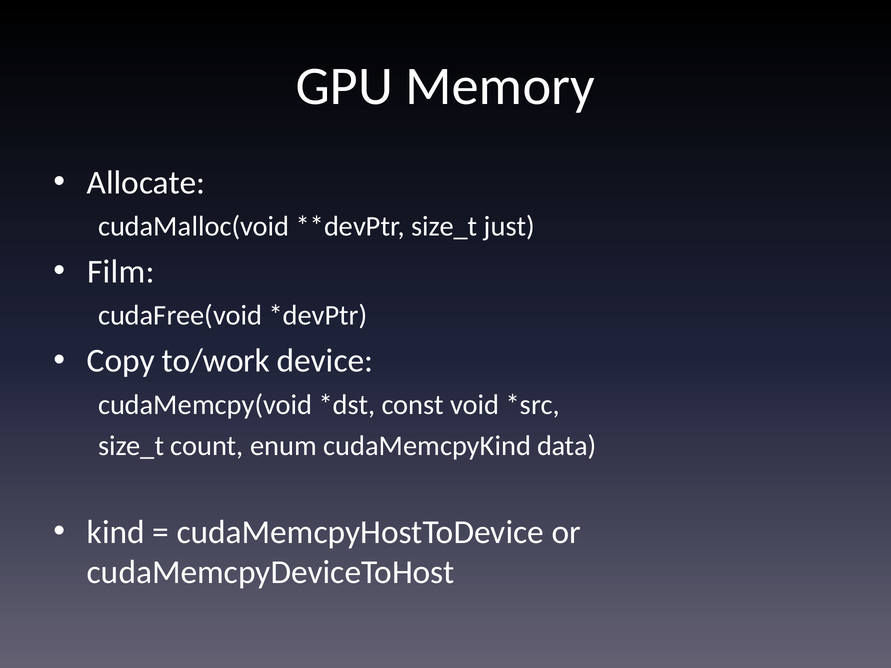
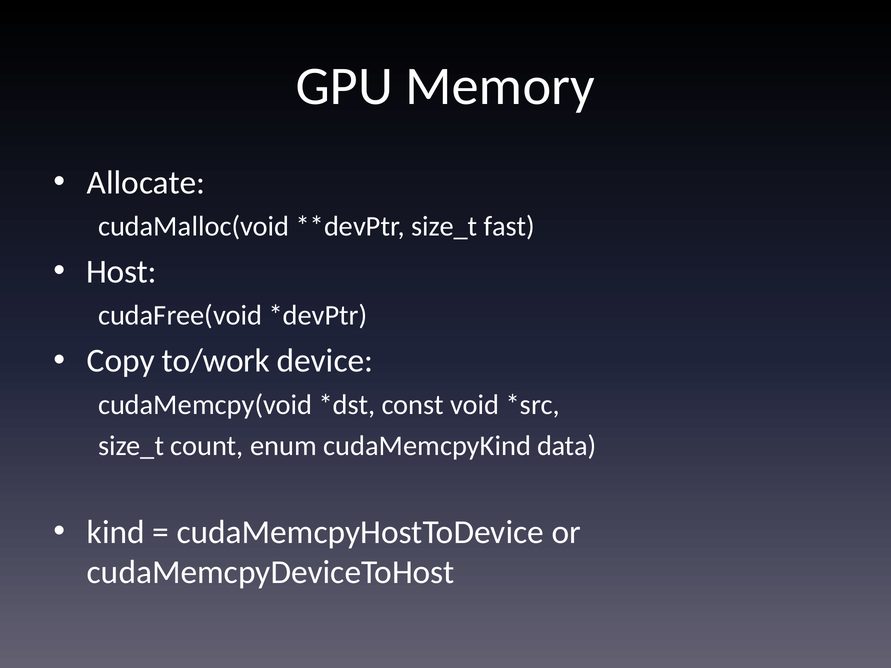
just: just -> fast (509, 227)
Film: Film -> Host (121, 272)
